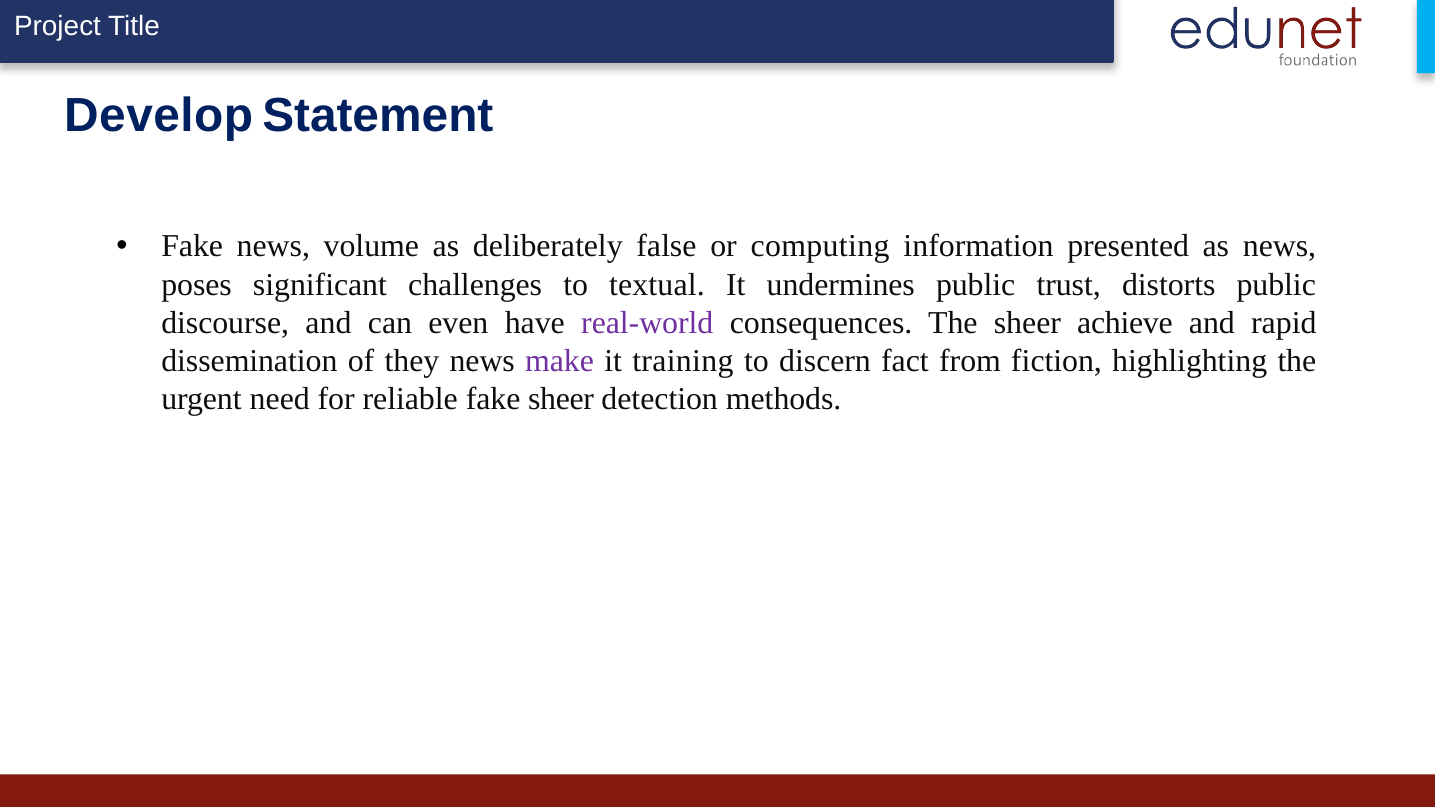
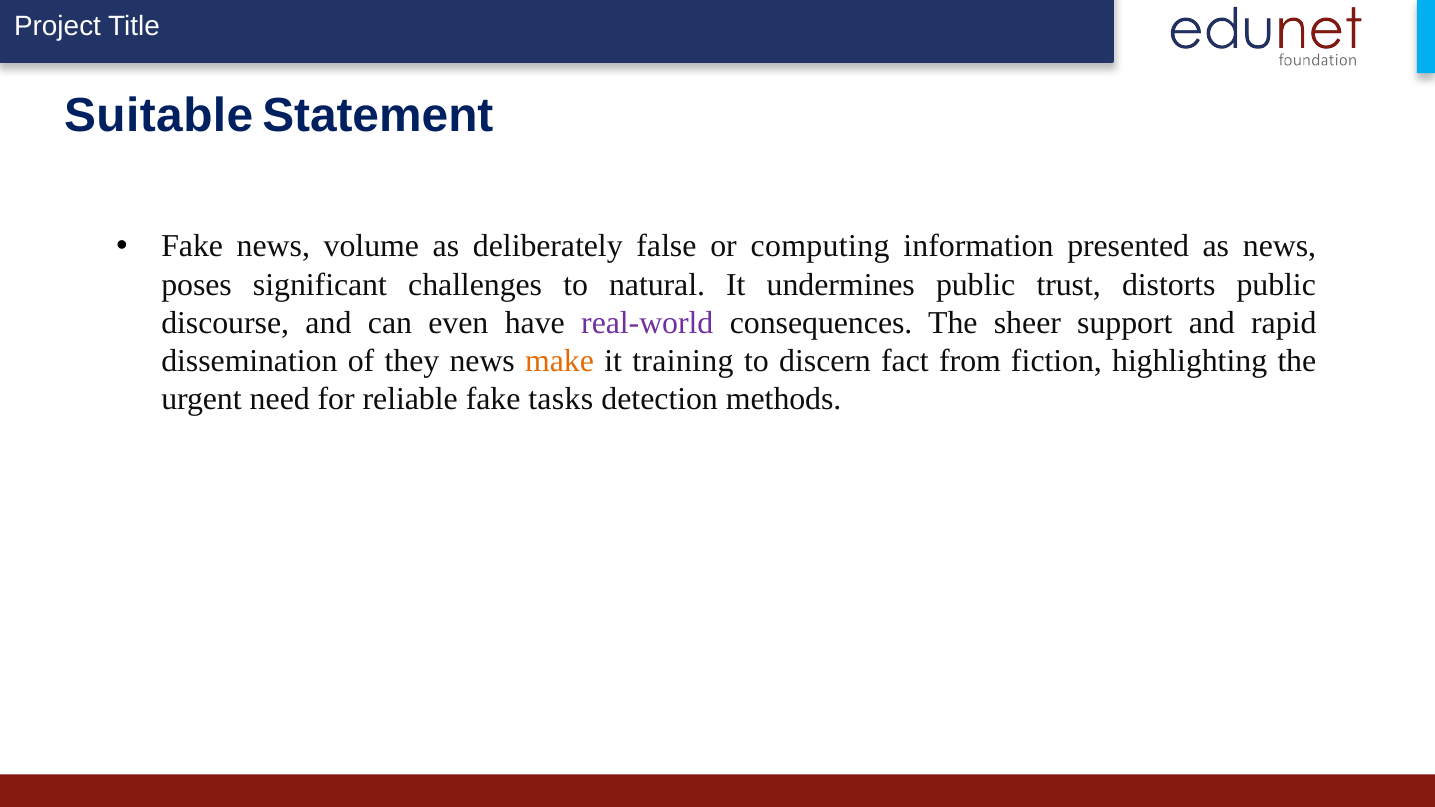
Develop: Develop -> Suitable (159, 116)
textual: textual -> natural (657, 285)
achieve: achieve -> support (1125, 323)
make colour: purple -> orange (560, 361)
fake sheer: sheer -> tasks (561, 399)
